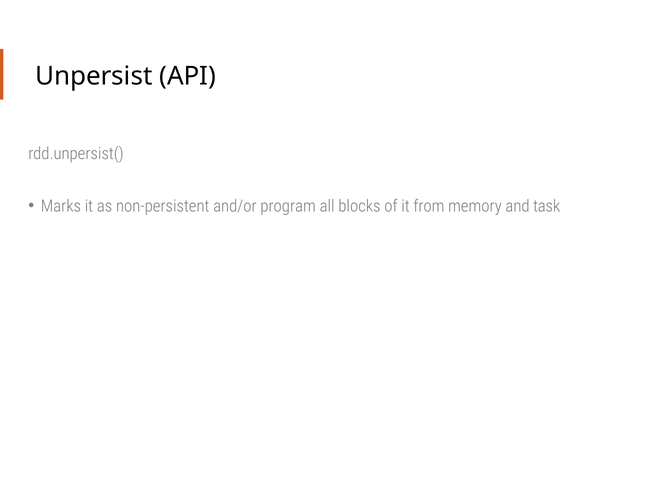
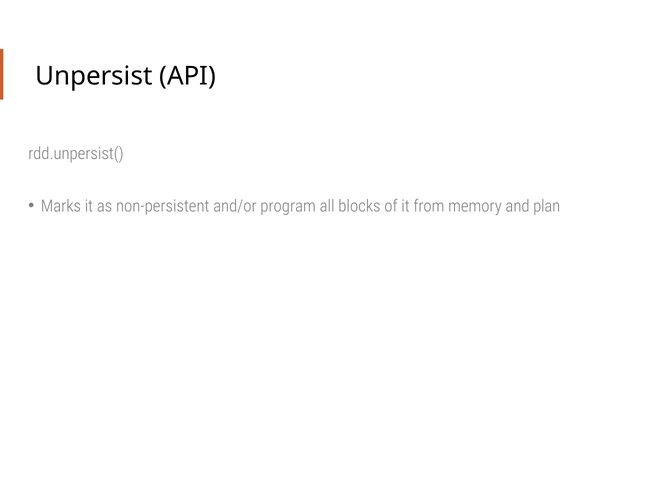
task: task -> plan (547, 206)
